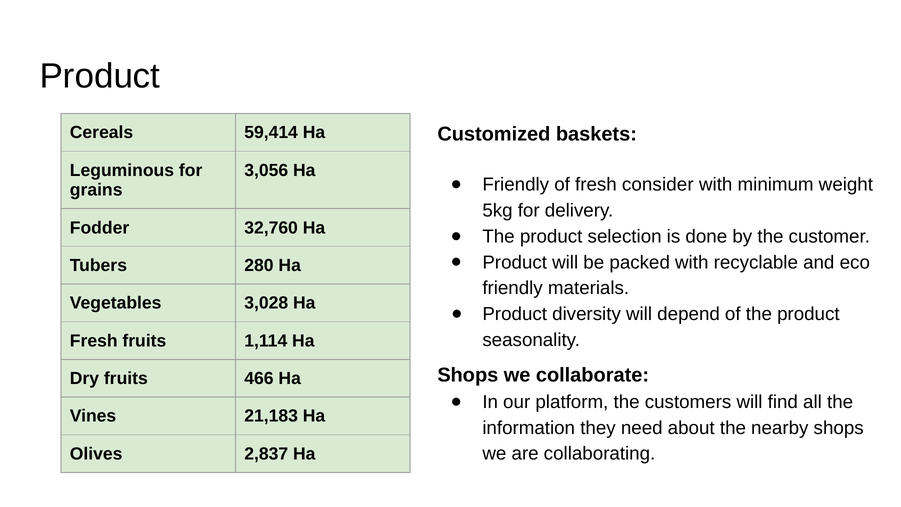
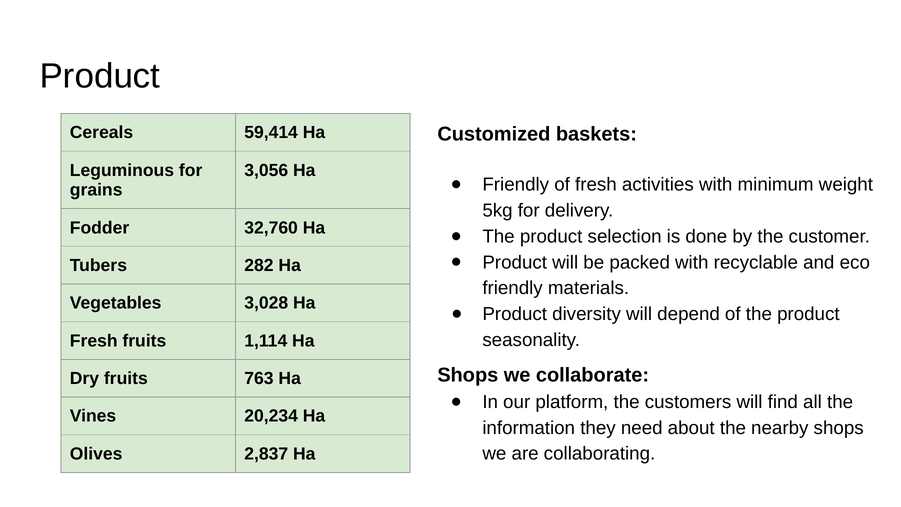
consider: consider -> activities (658, 185)
280: 280 -> 282 (259, 265)
466: 466 -> 763 (259, 378)
21,183: 21,183 -> 20,234 (271, 416)
